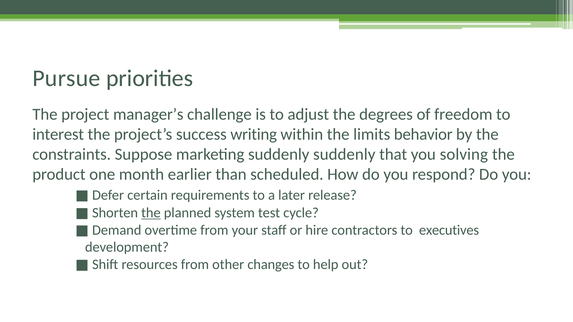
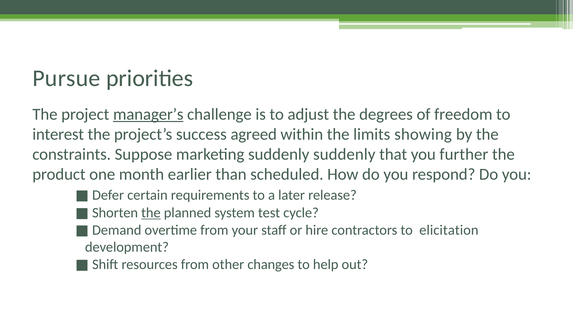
manager’s underline: none -> present (148, 114)
writing: writing -> agreed (254, 134)
behavior: behavior -> showing (423, 134)
solving: solving -> further (464, 154)
executives: executives -> elicitation (449, 230)
